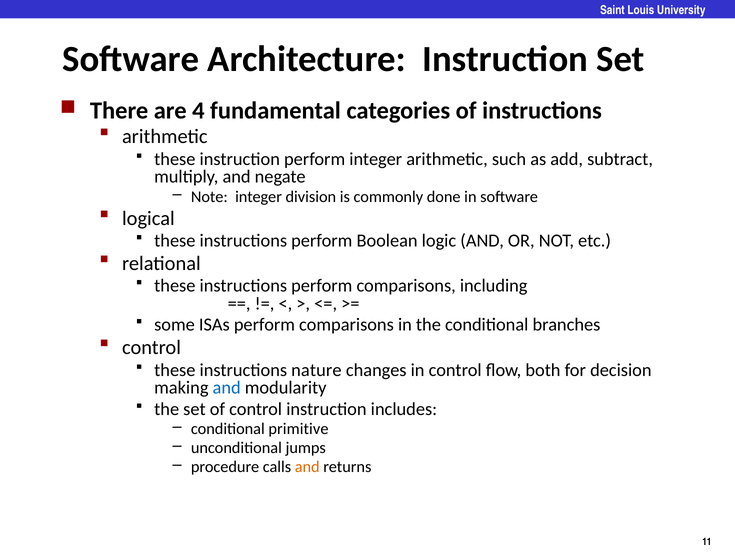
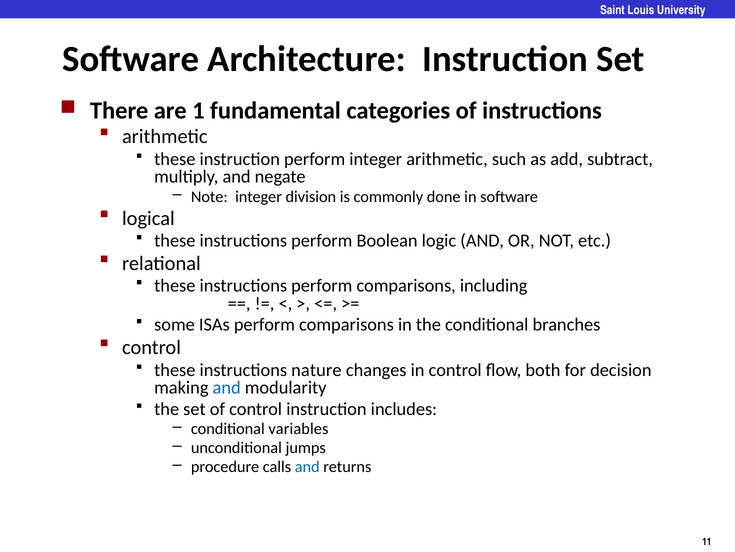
4: 4 -> 1 (198, 111)
primitive: primitive -> variables (298, 428)
and colour: orange -> blue (307, 466)
